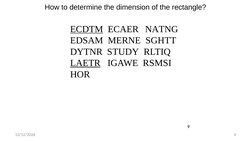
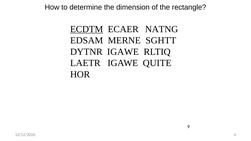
DYTNR STUDY: STUDY -> IGAWE (123, 52)
LAETR underline: present -> none (85, 63)
RSMSI: RSMSI -> QUITE (157, 63)
